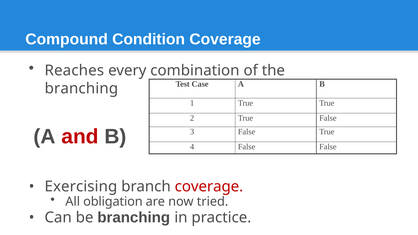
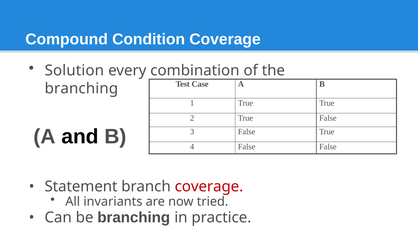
Reaches: Reaches -> Solution (74, 71)
and colour: red -> black (80, 137)
Exercising: Exercising -> Statement (81, 187)
obligation: obligation -> invariants (113, 202)
